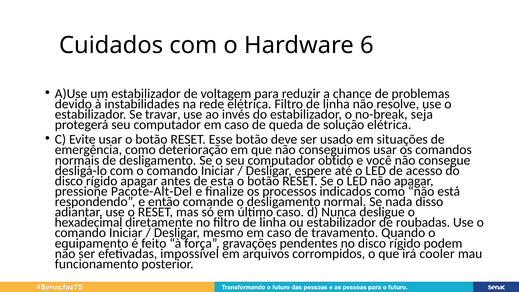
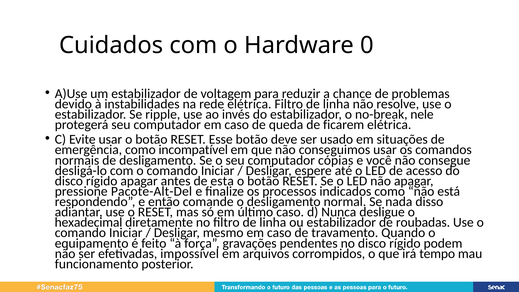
6: 6 -> 0 (367, 45)
travar: travar -> ripple (163, 114)
seja: seja -> nele (422, 114)
solução: solução -> ficarem (344, 125)
deterioração: deterioração -> incompatível (193, 150)
obtido: obtido -> cópias (336, 160)
cooler: cooler -> tempo (437, 254)
